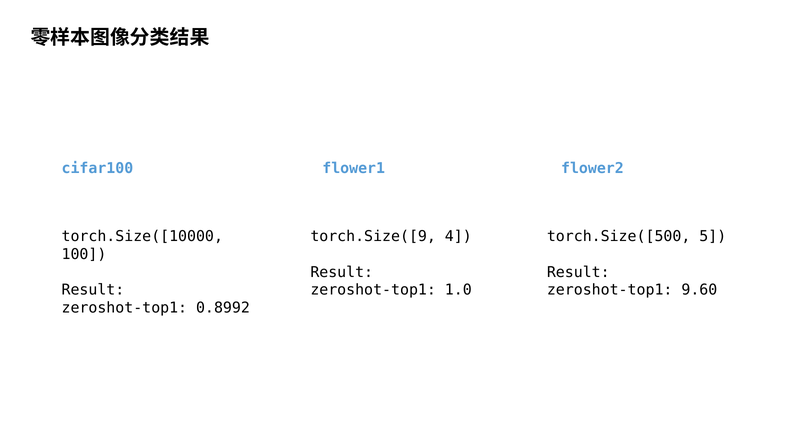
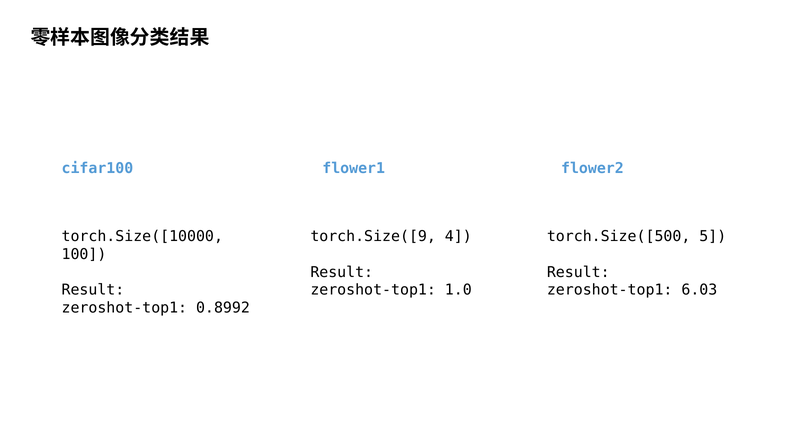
9.60: 9.60 -> 6.03 (699, 290)
